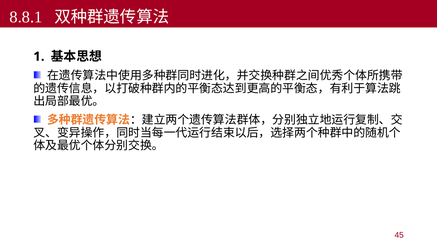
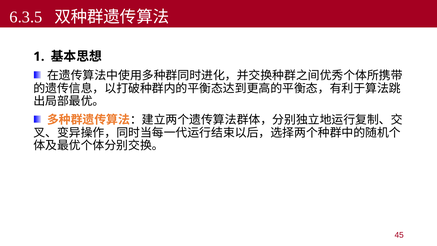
8.8.1: 8.8.1 -> 6.3.5 (26, 17)
